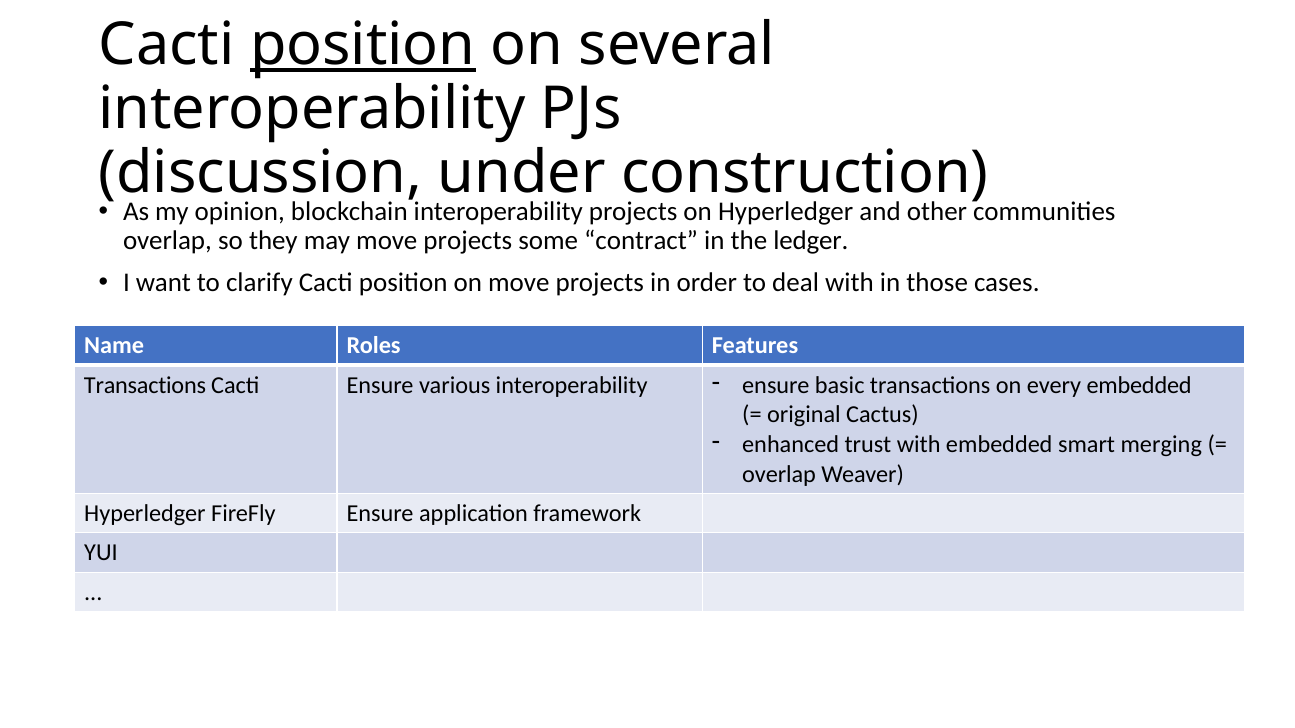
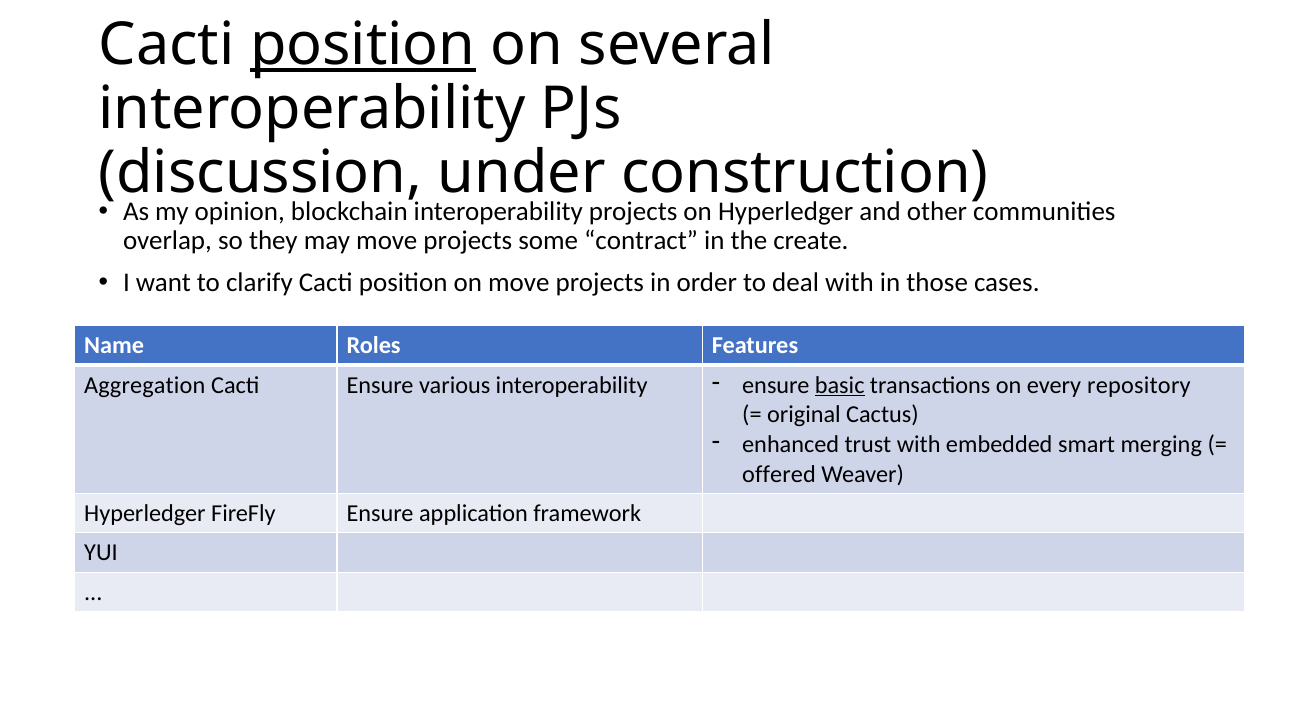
ledger: ledger -> create (811, 241)
Transactions: Transactions -> Aggregation (145, 385)
basic underline: none -> present (840, 385)
every embedded: embedded -> repository (1139, 385)
overlap: overlap -> offered (779, 474)
